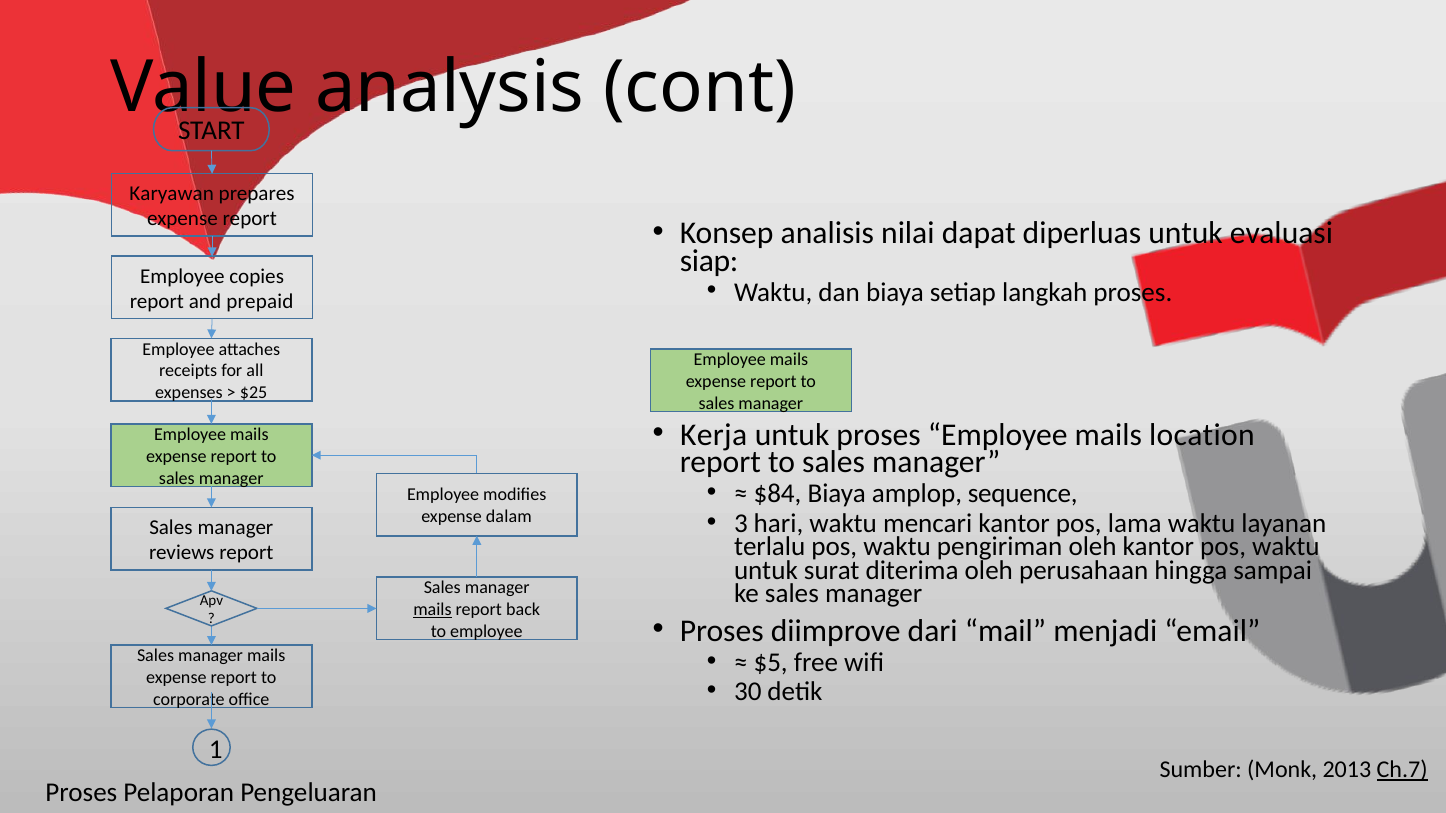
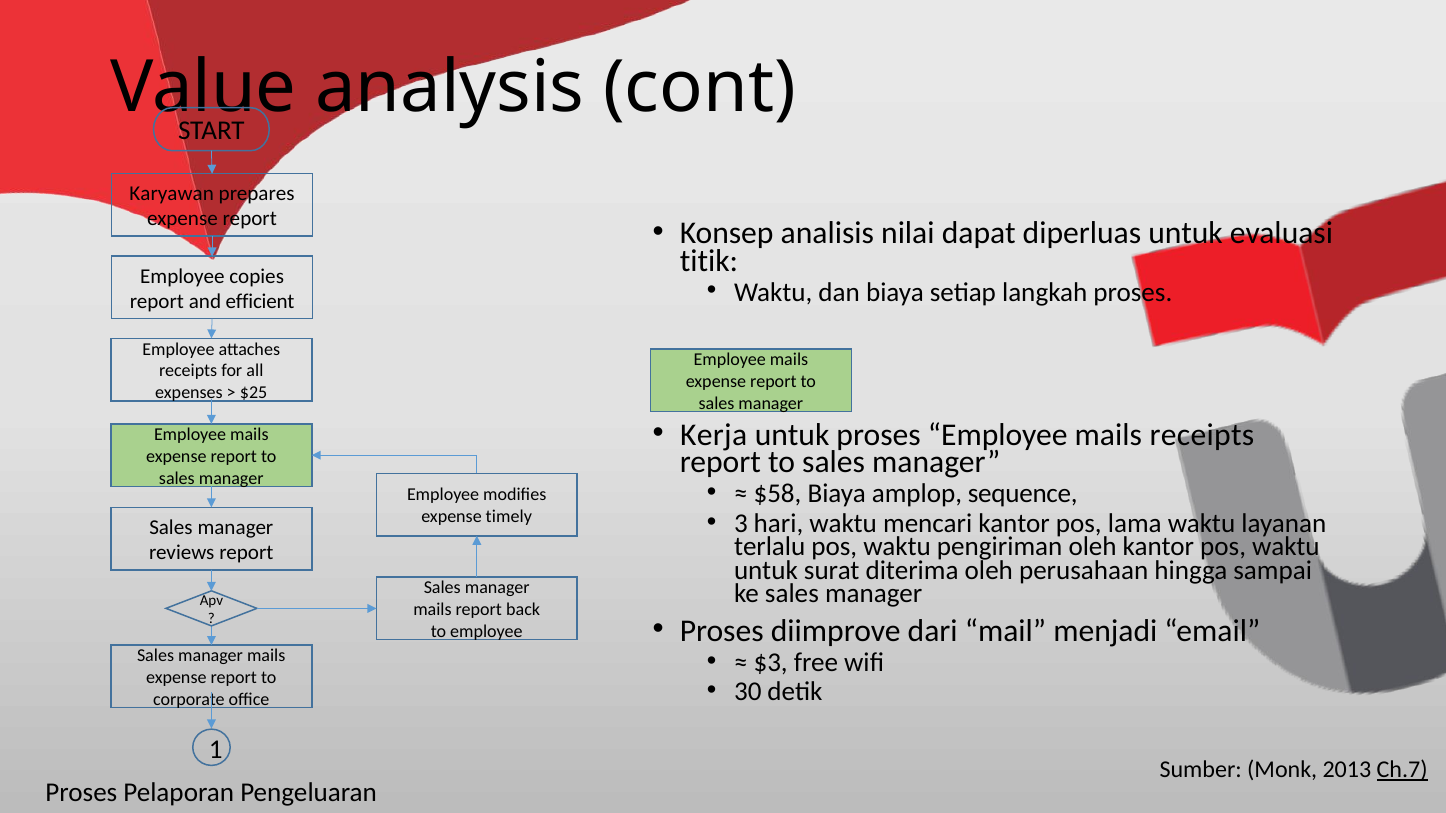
siap: siap -> titik (709, 261)
prepaid: prepaid -> efficient (260, 302)
mails location: location -> receipts (1202, 435)
$84: $84 -> $58 (778, 494)
dalam: dalam -> timely (509, 517)
mails underline: present -> none (432, 610)
$5: $5 -> $3 (771, 663)
